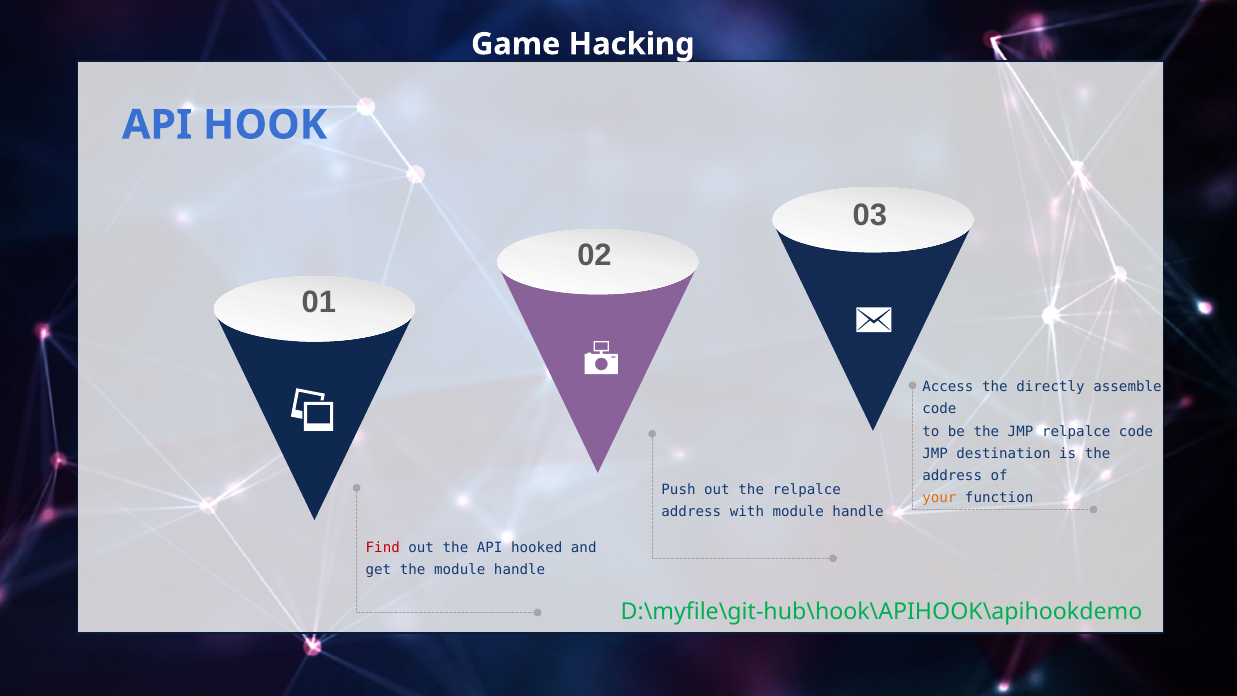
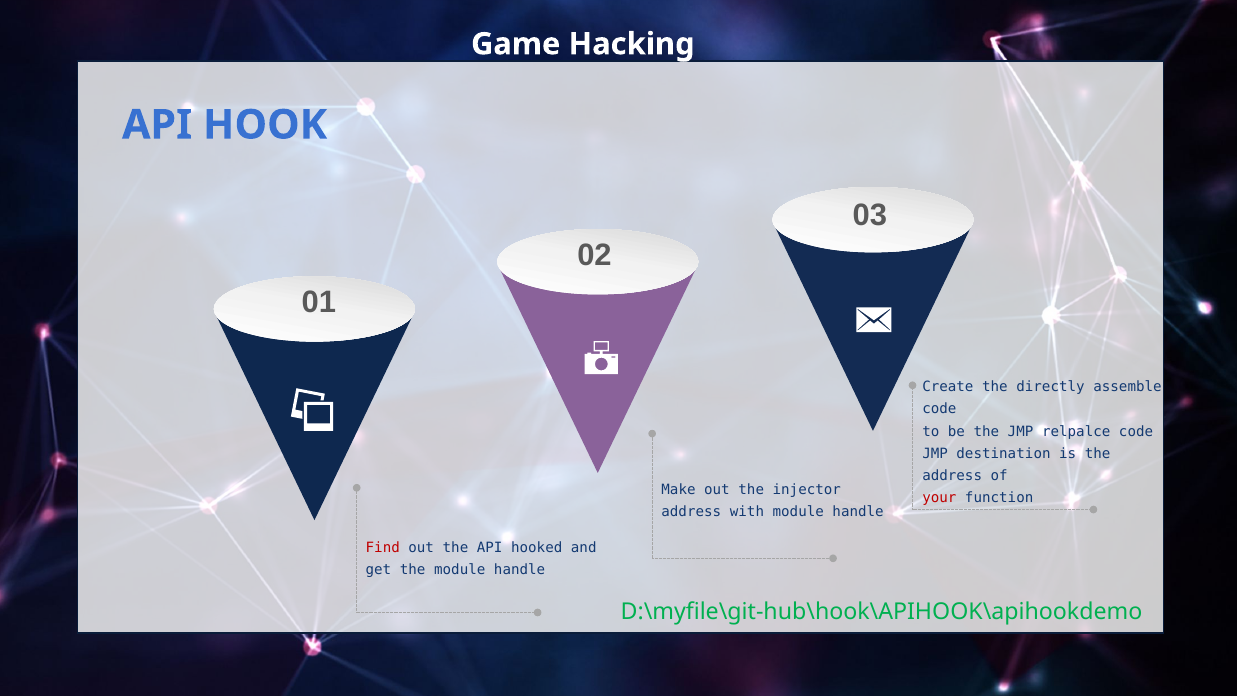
Access: Access -> Create (948, 387)
Push: Push -> Make (679, 490)
the relpalce: relpalce -> injector (807, 490)
your colour: orange -> red (939, 498)
